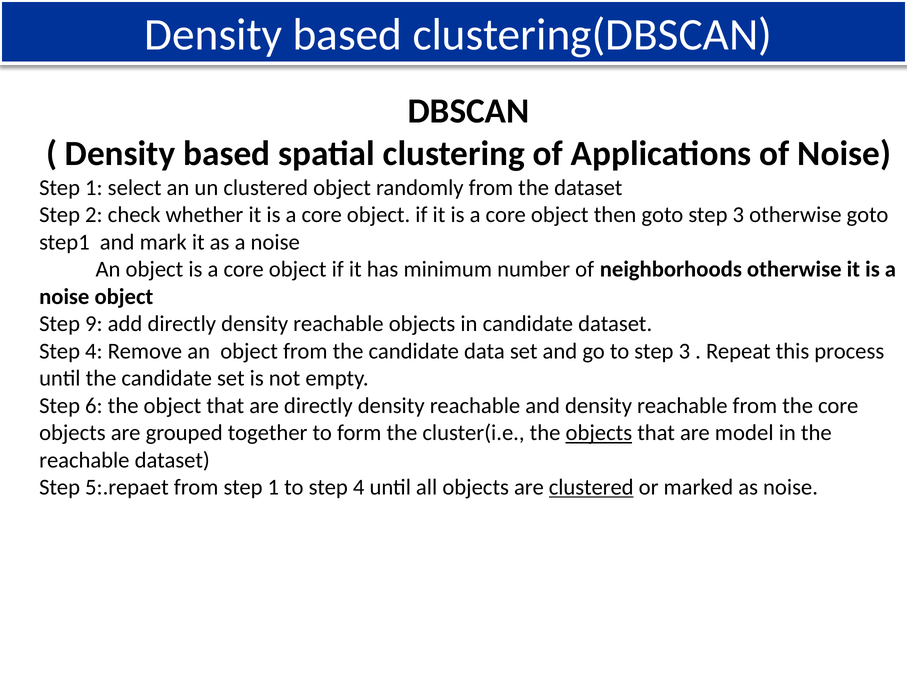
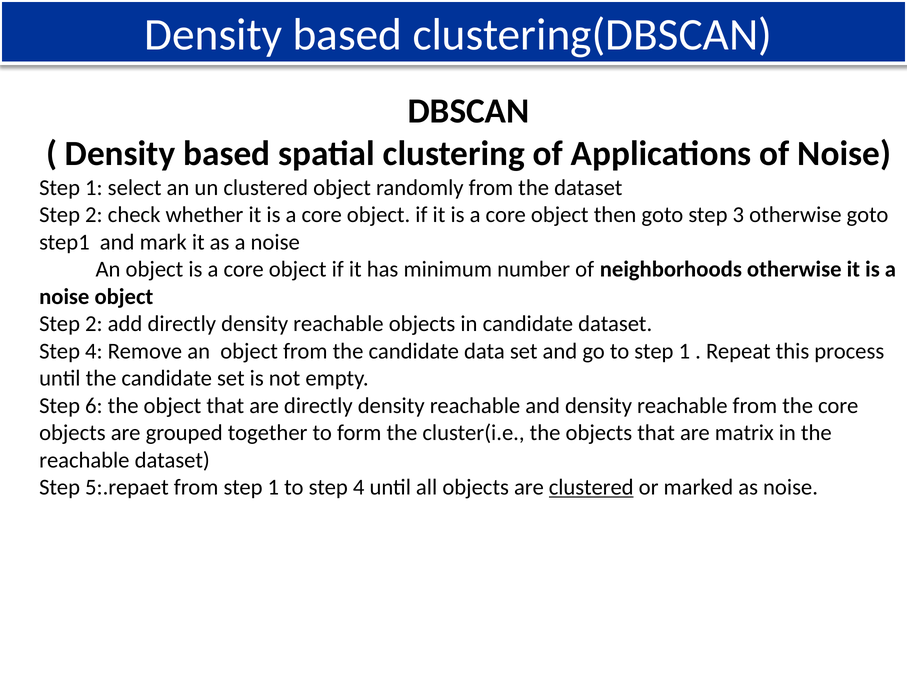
9: 9 -> 2 (94, 324)
to step 3: 3 -> 1 (684, 351)
objects underline: present -> none (599, 432)
model: model -> matrix (744, 432)
